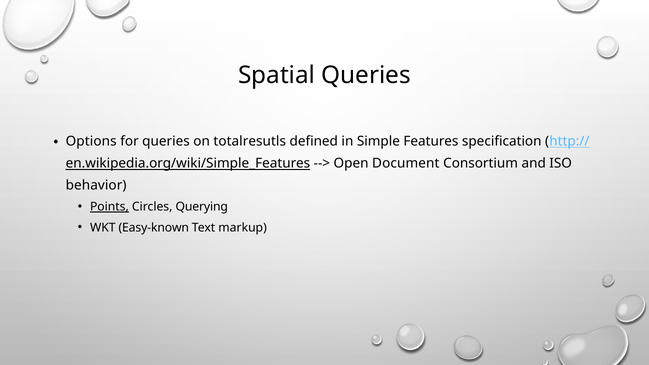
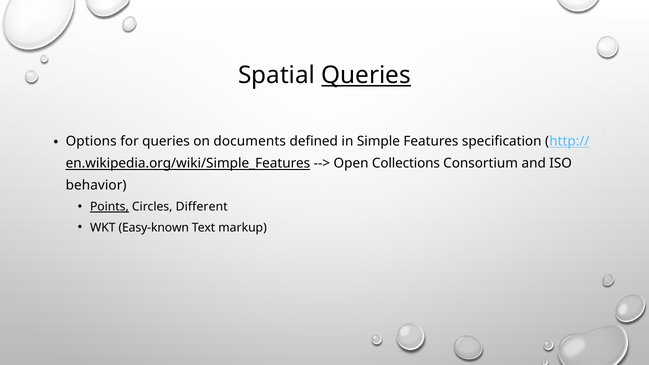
Queries underline: none -> present (366, 75)
totalresutls: totalresutls -> documents (250, 141)
Document: Document -> Collections (406, 163)
Querying: Querying -> Different (202, 207)
